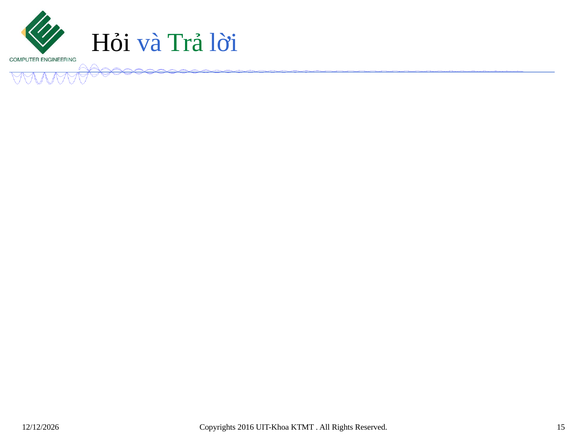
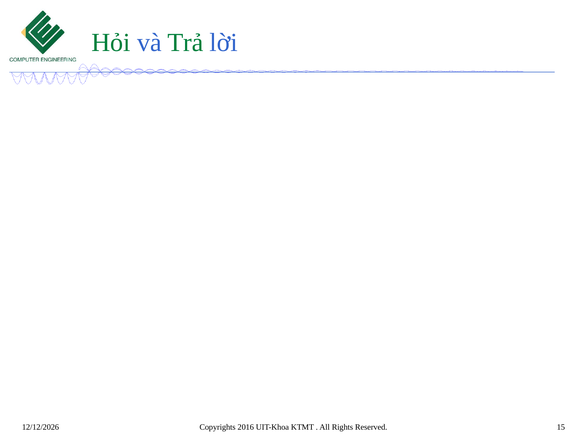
Hỏi colour: black -> green (111, 43)
